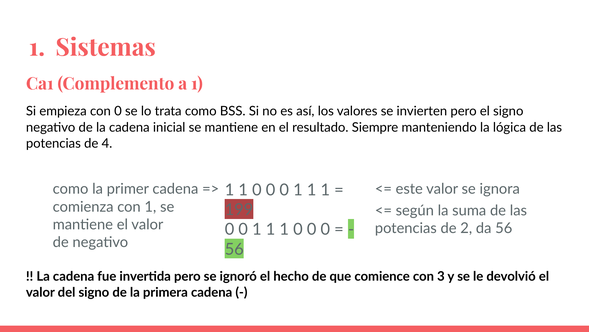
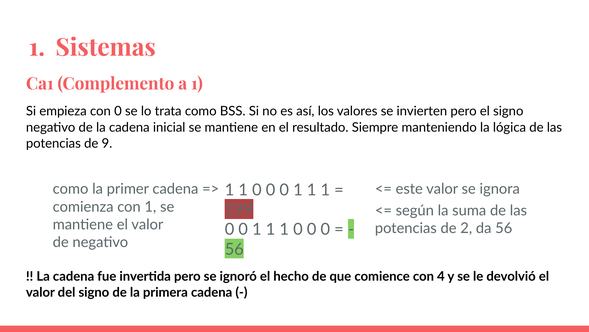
4: 4 -> 9 (107, 143)
3: 3 -> 4 (441, 276)
